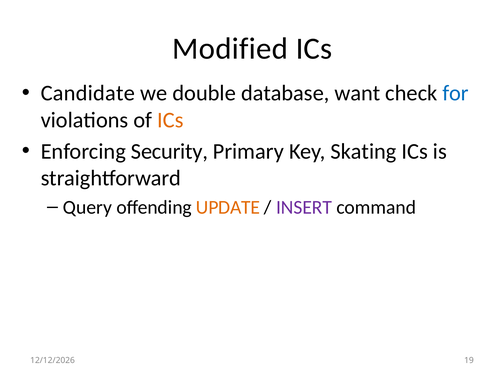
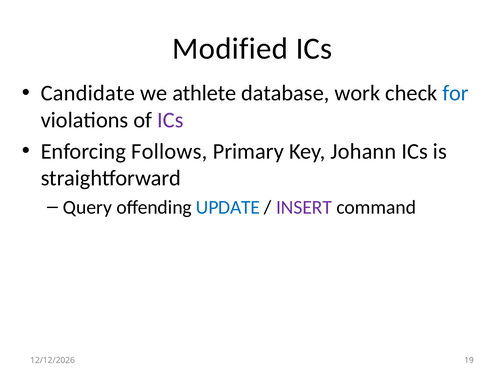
double: double -> athlete (204, 93)
want: want -> work (357, 93)
ICs colour: orange -> purple (170, 120)
Security: Security -> Follows (169, 151)
Skating: Skating -> Johann (363, 151)
UPDATE colour: orange -> blue (228, 207)
